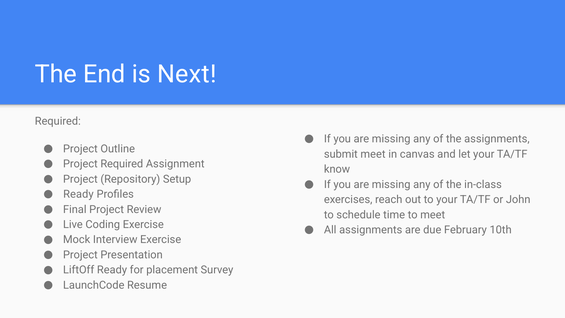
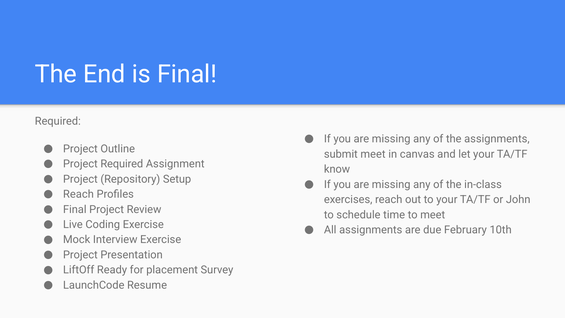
is Next: Next -> Final (187, 74)
Ready: Ready -> Reach (78, 194)
